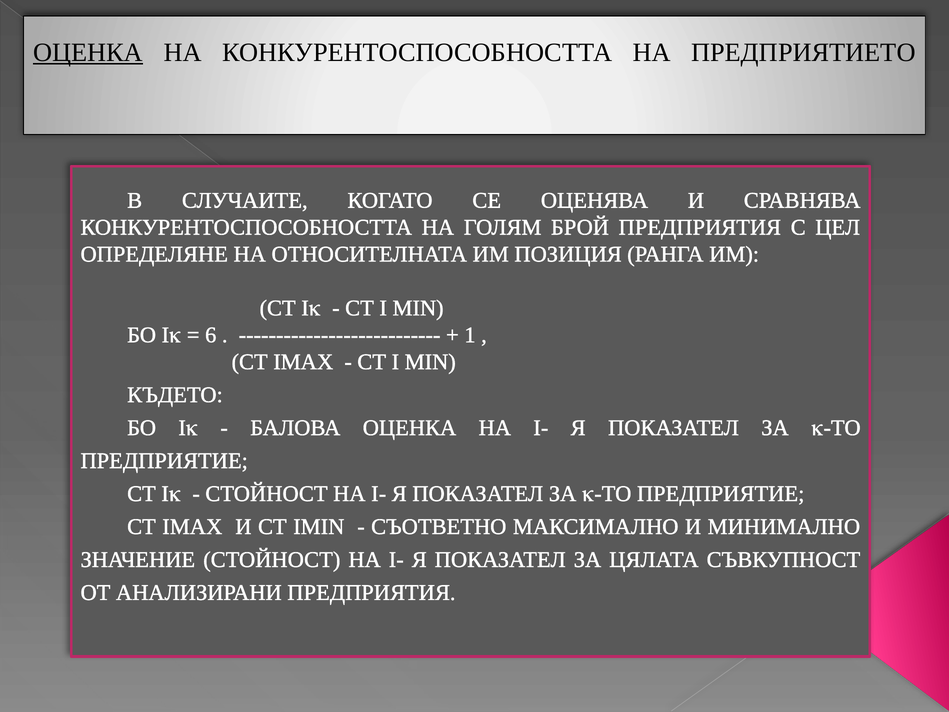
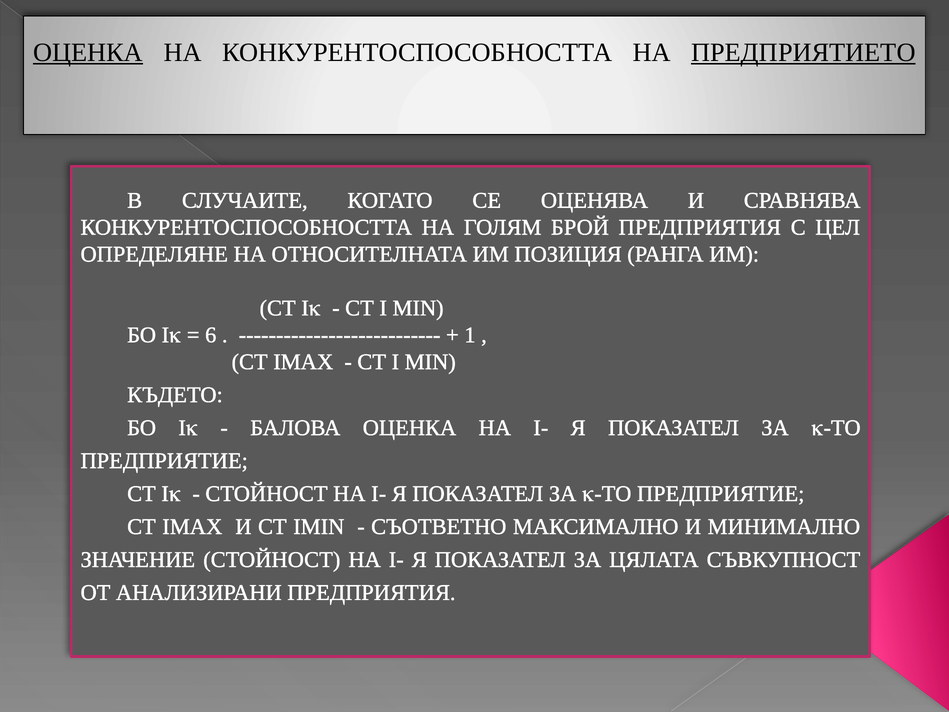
ПРЕДПРИЯТИЕТО underline: none -> present (803, 52)
